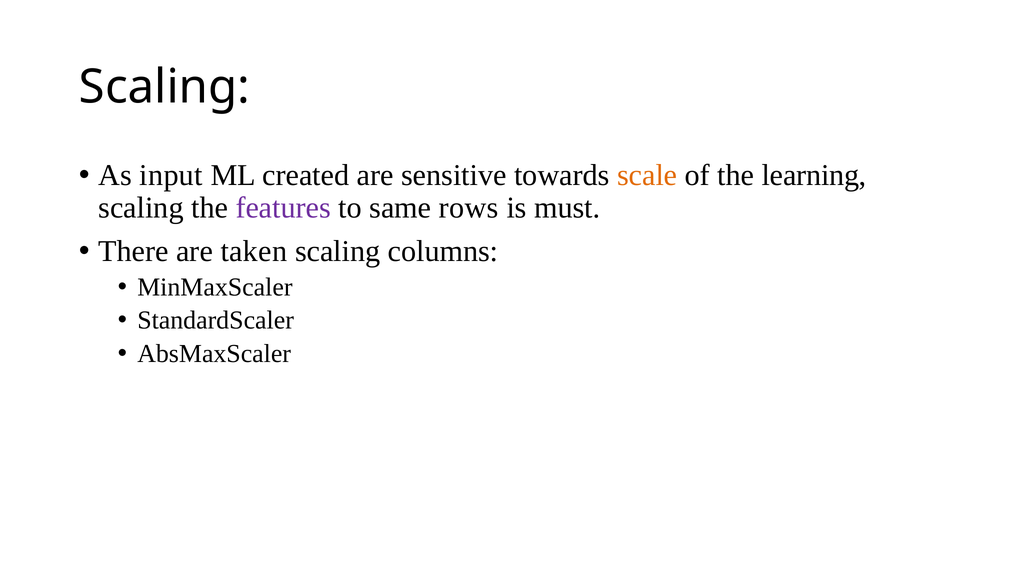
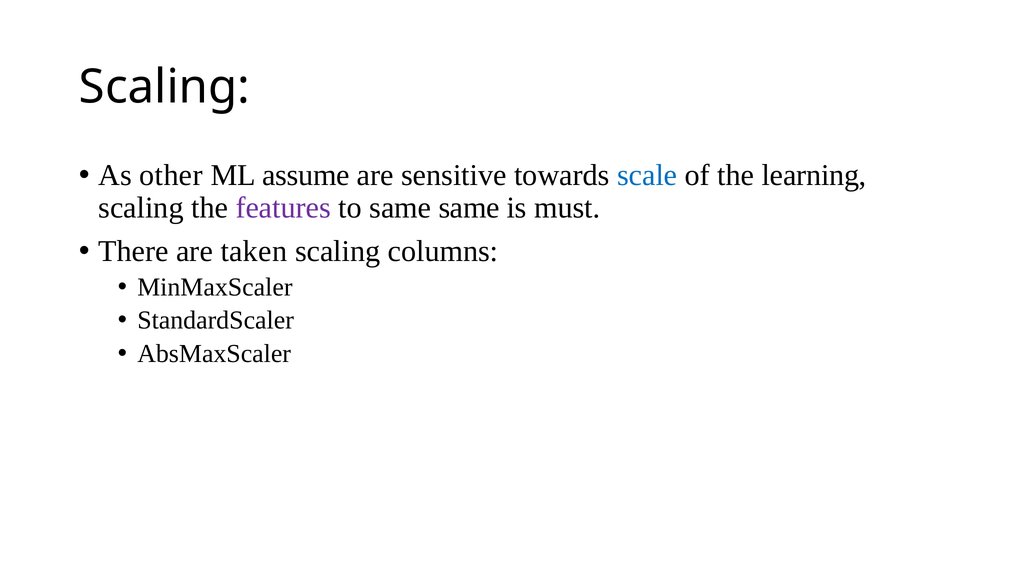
input: input -> other (171, 175)
created: created -> assume (306, 175)
scale colour: orange -> blue (647, 175)
same rows: rows -> same (469, 208)
